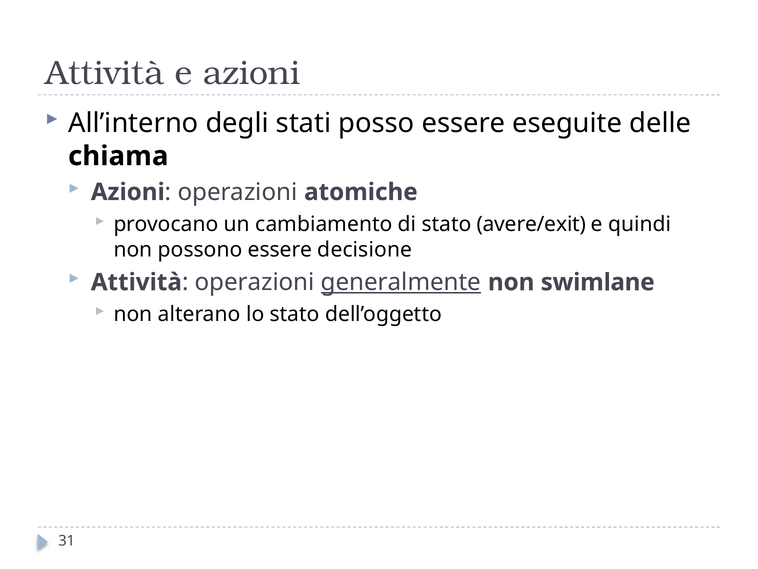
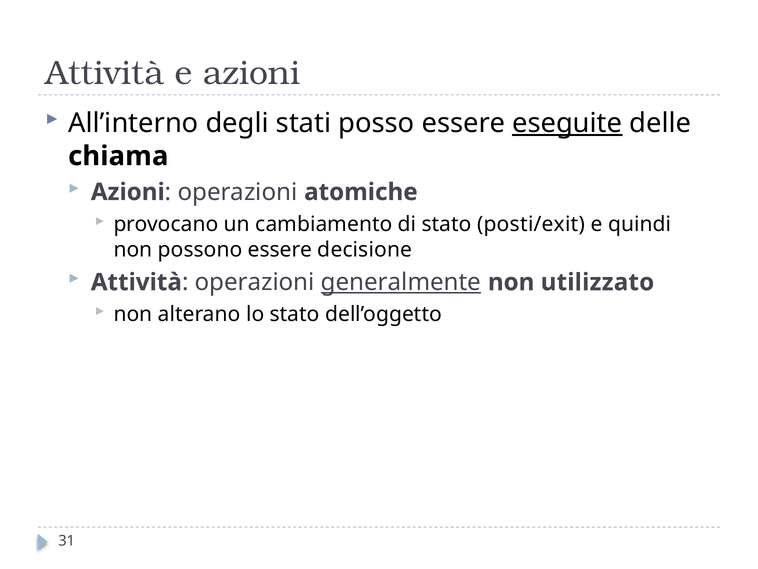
eseguite underline: none -> present (567, 123)
avere/exit: avere/exit -> posti/exit (531, 224)
swimlane: swimlane -> utilizzato (597, 282)
